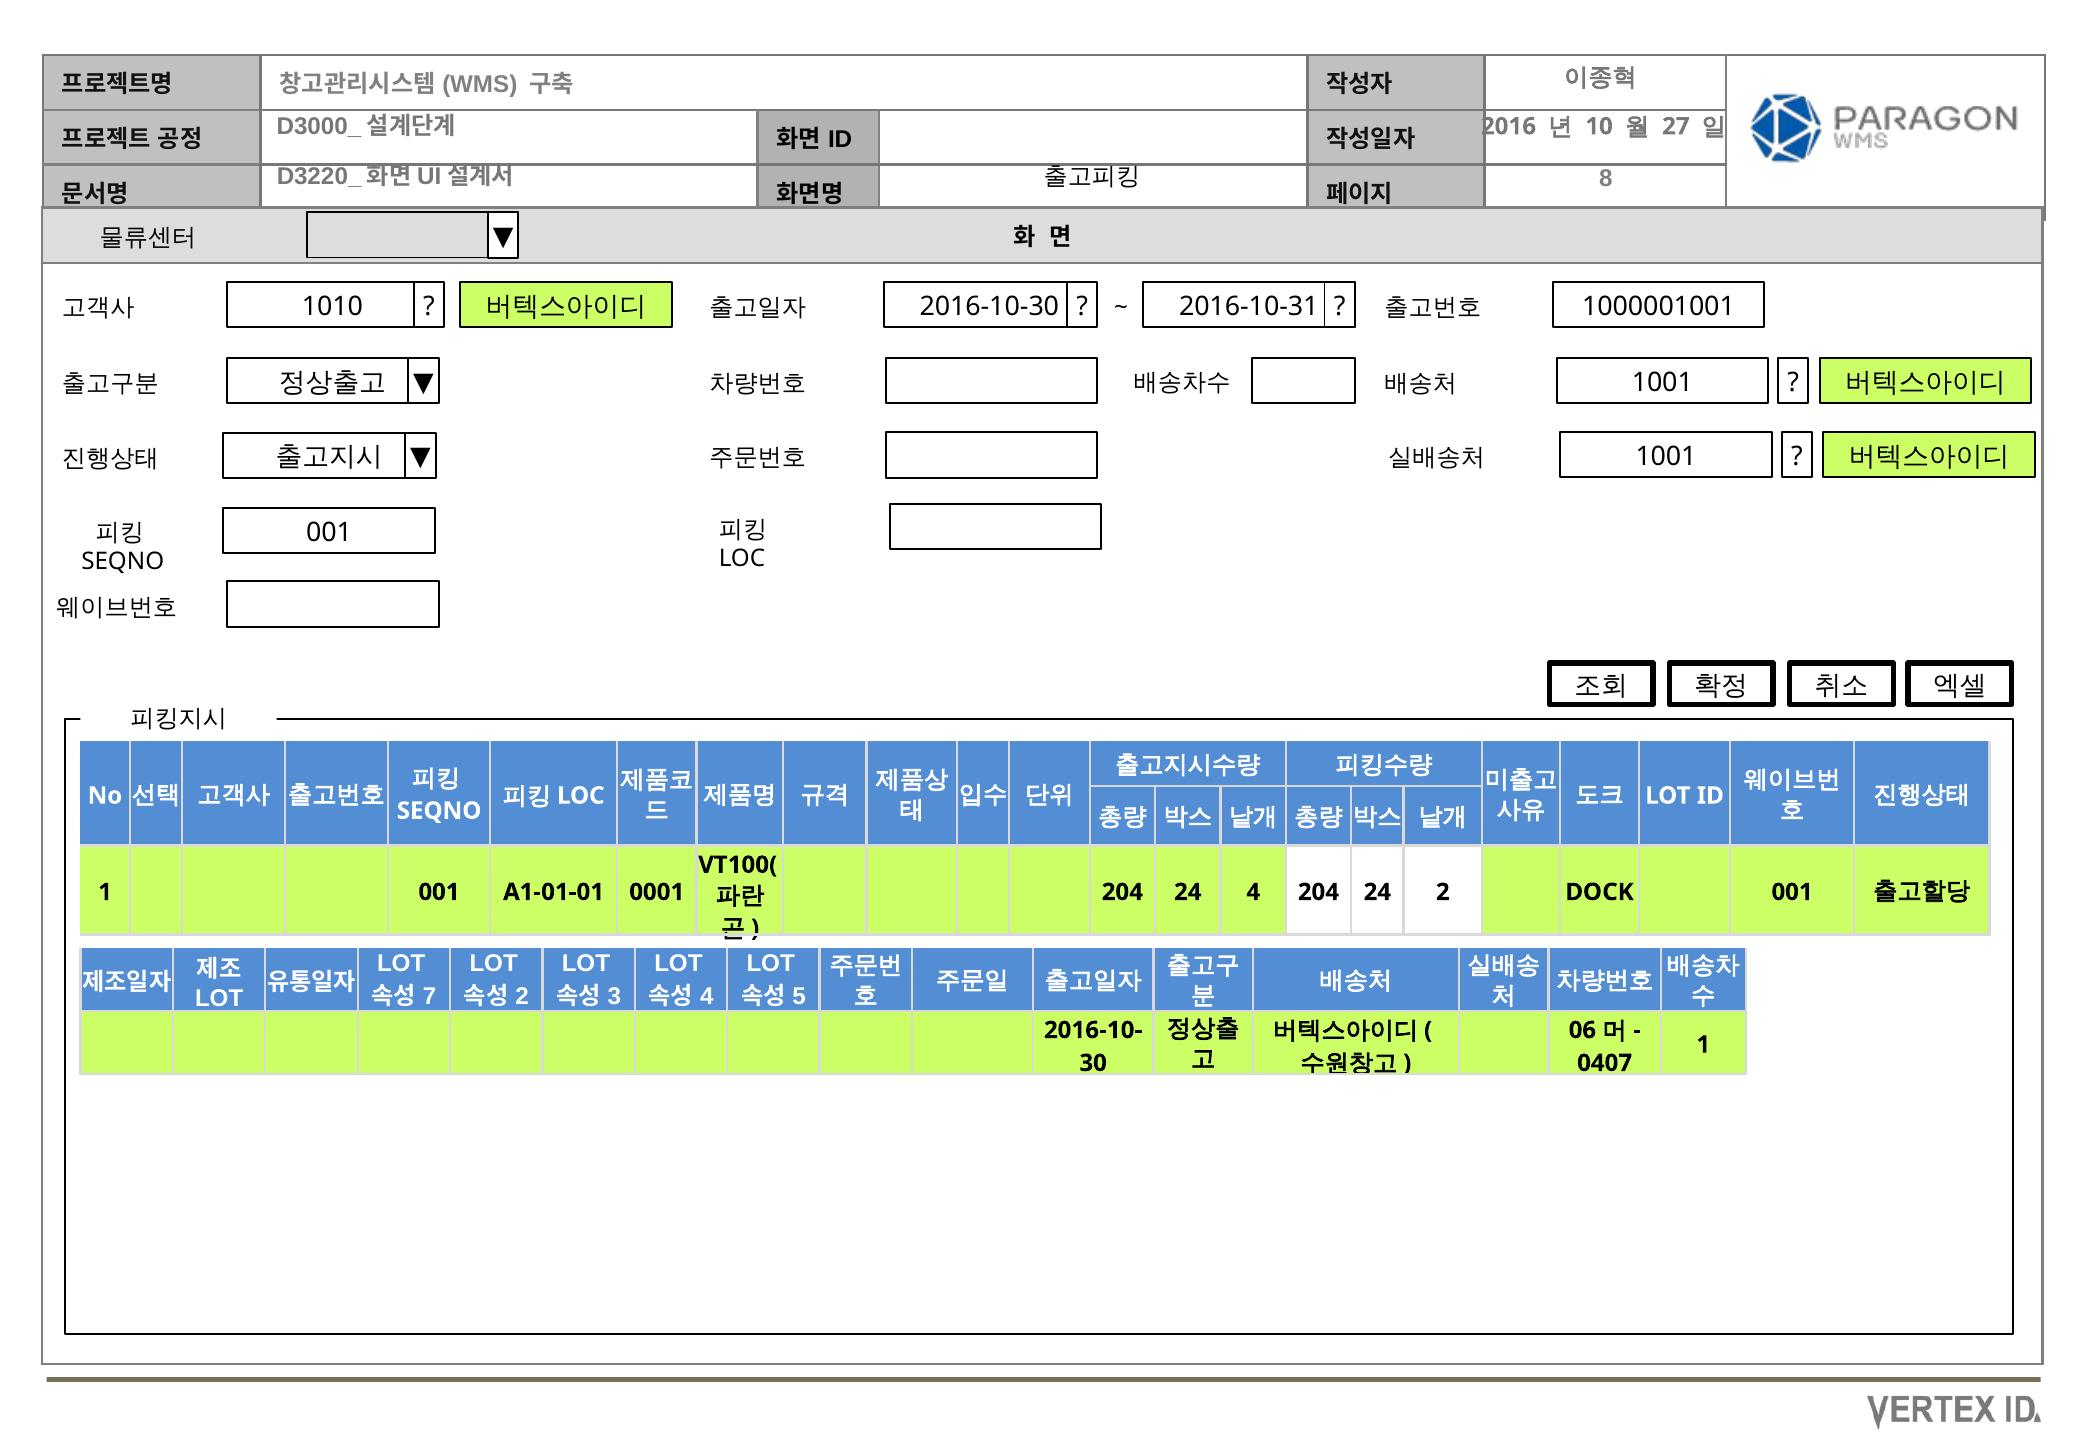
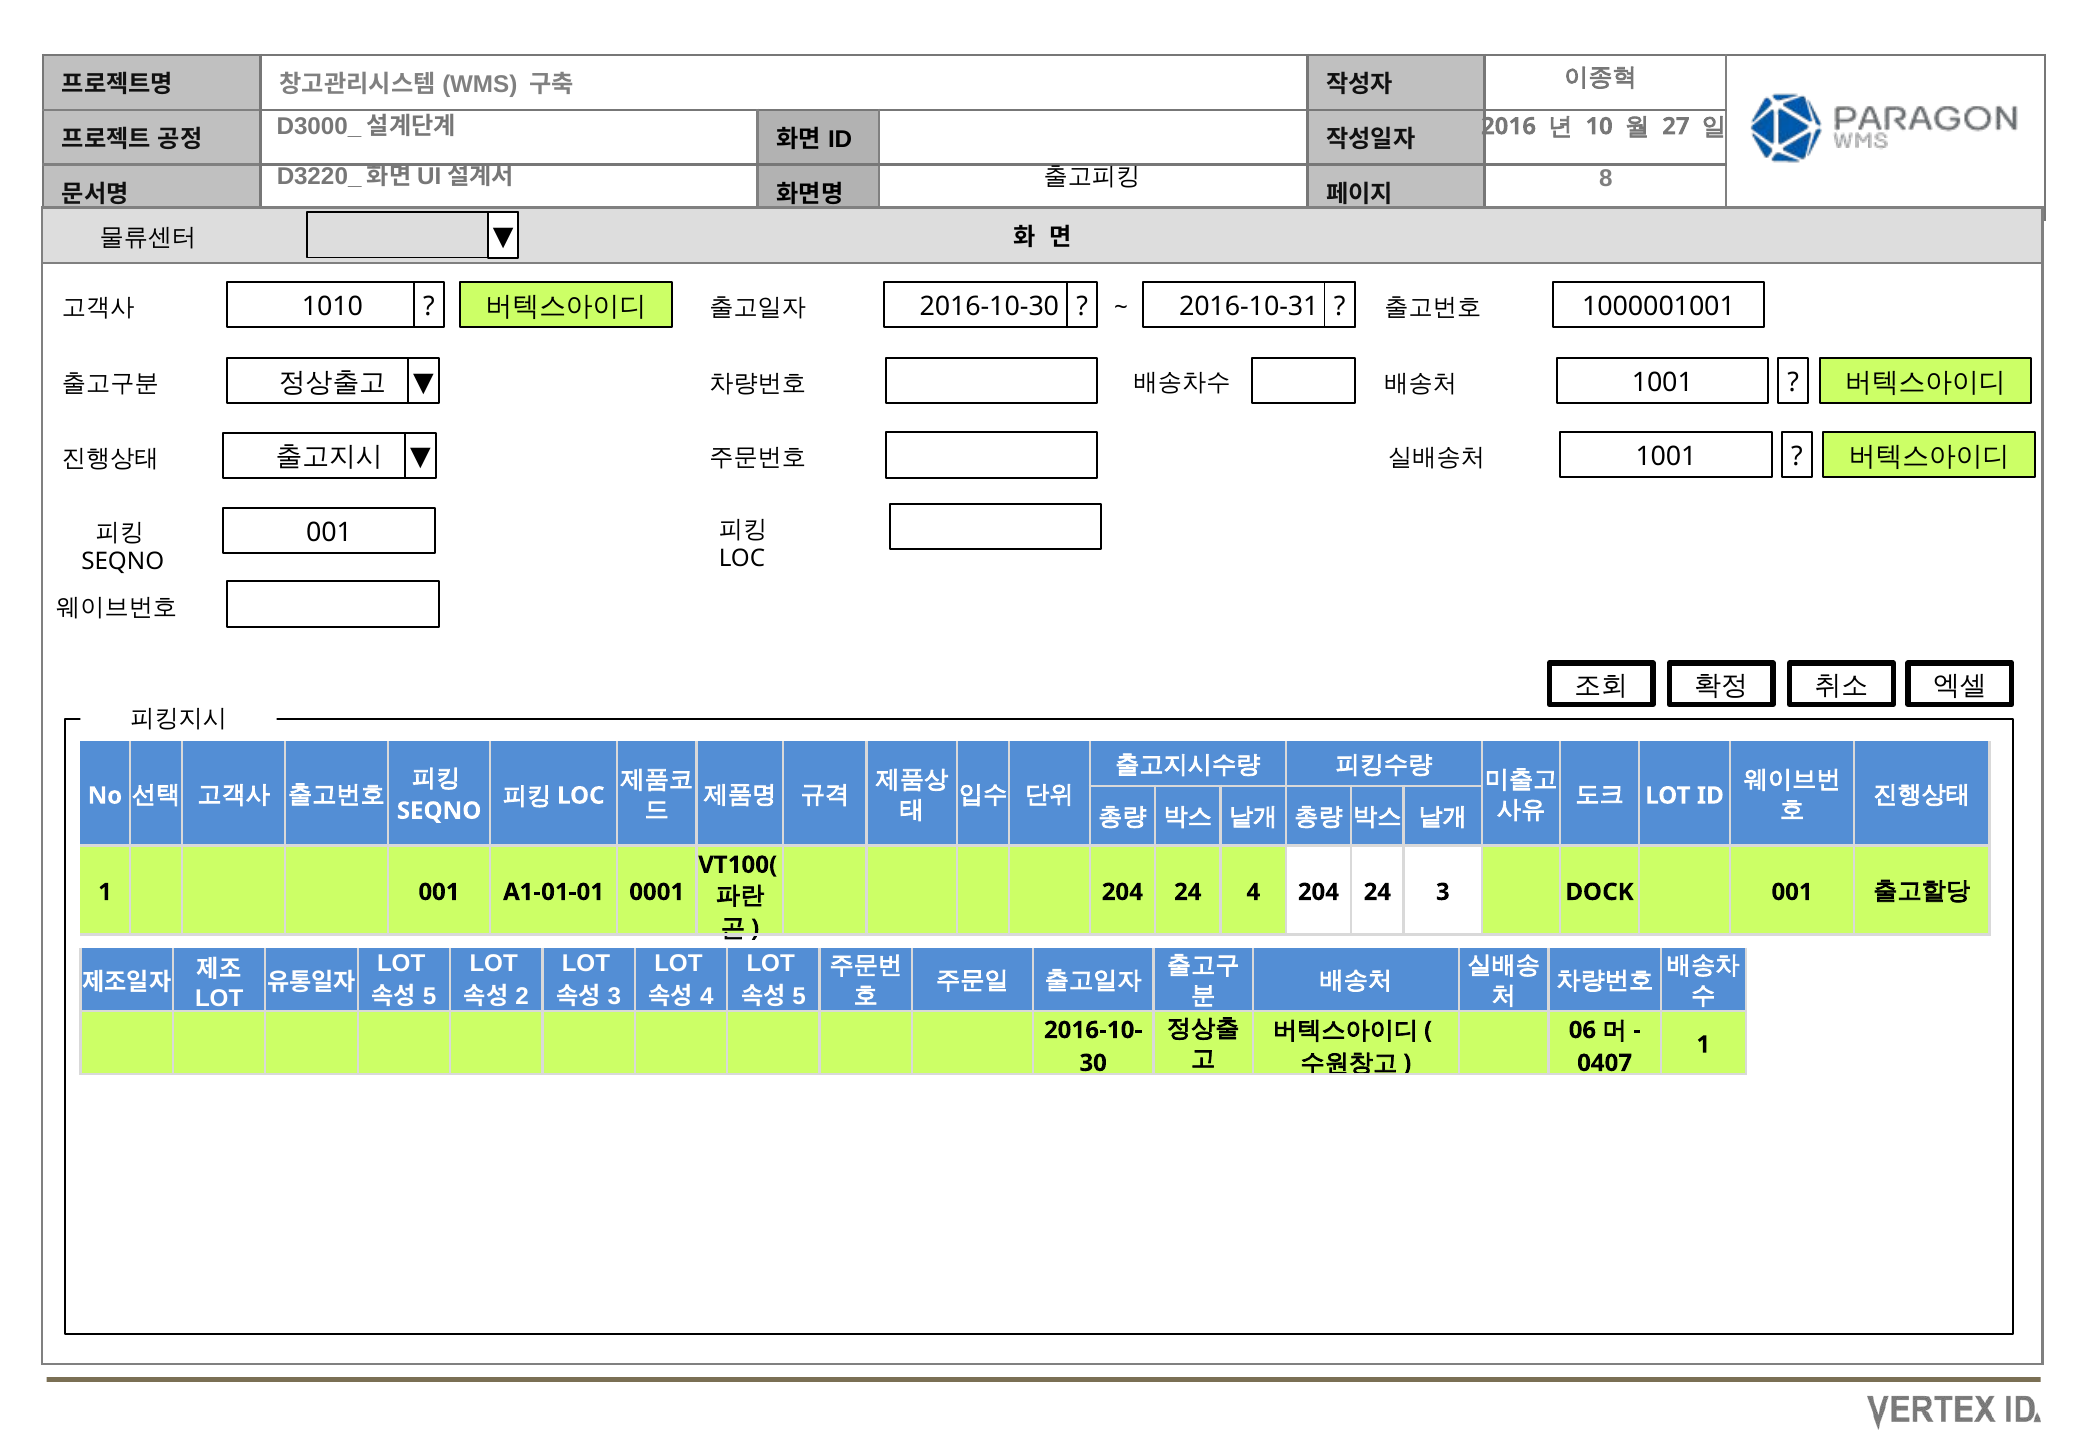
24 2: 2 -> 3 (1443, 892)
7: 7 -> 5 (430, 996)
